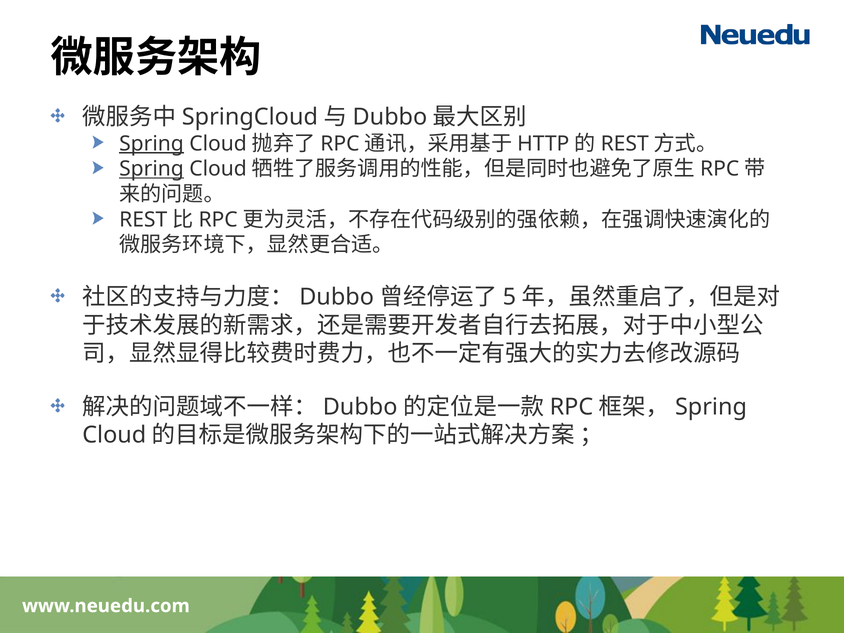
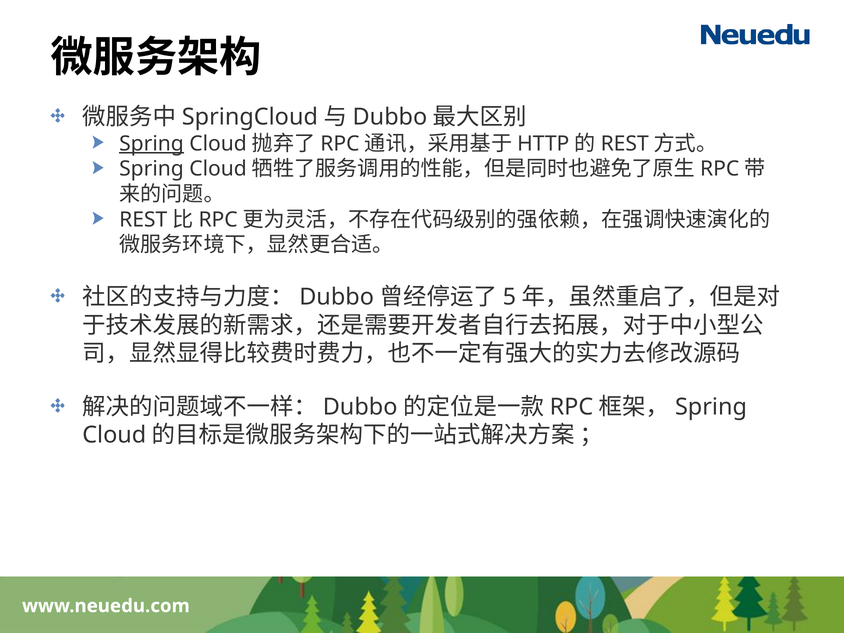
Spring underline: present -> none (151, 169)
